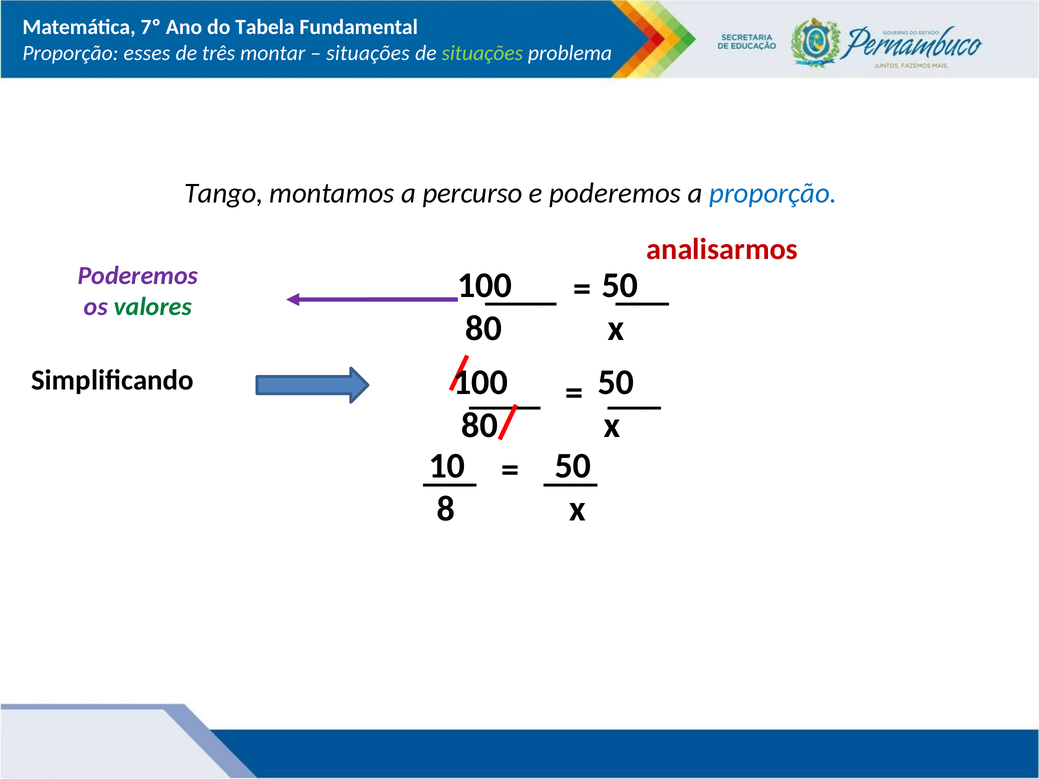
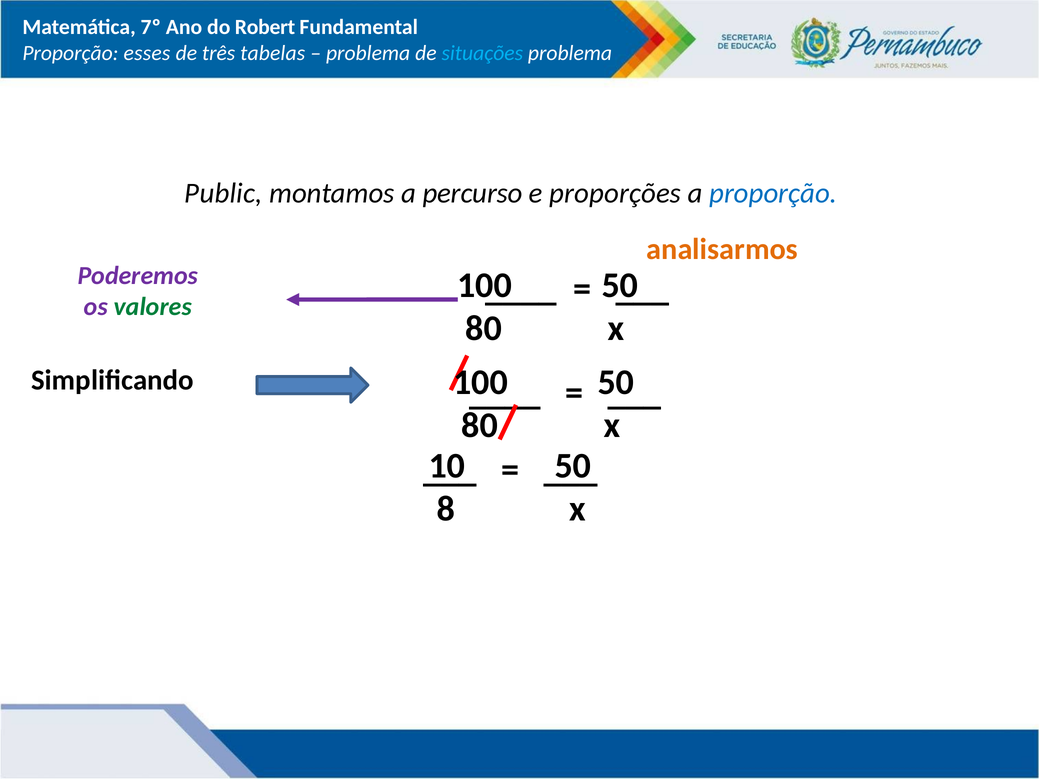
Tabela: Tabela -> Robert (265, 27)
montar: montar -> tabelas (273, 53)
situações: situações -> problema (368, 53)
situações colour: light green -> light blue (482, 53)
Tango: Tango -> Public (224, 193)
e poderemos: poderemos -> proporções (615, 193)
analisarmos colour: red -> orange (722, 249)
